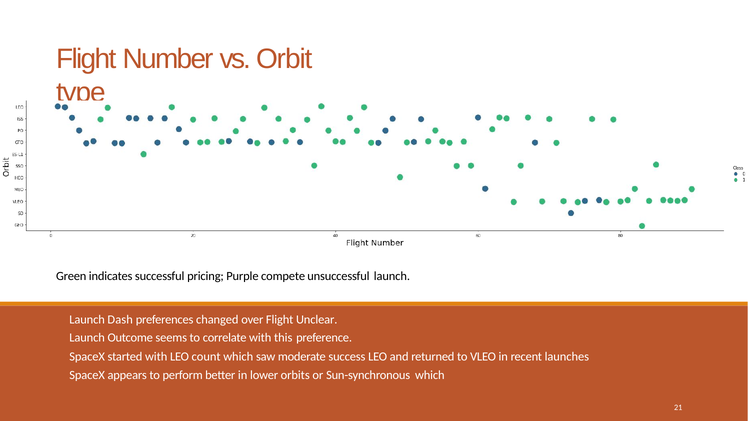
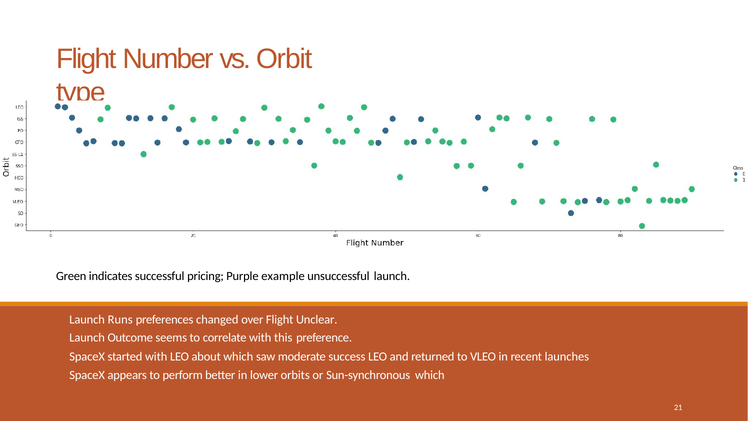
compete: compete -> example (283, 276)
Dash: Dash -> Runs (120, 319)
count: count -> about (206, 357)
